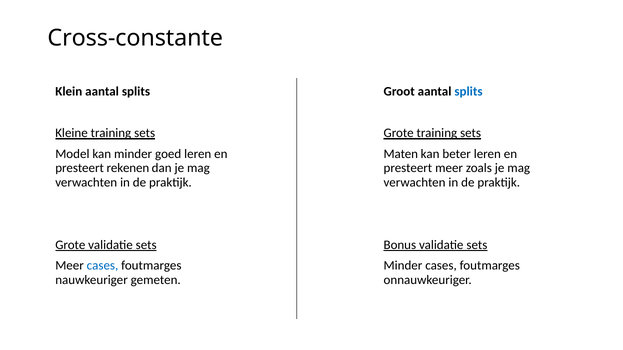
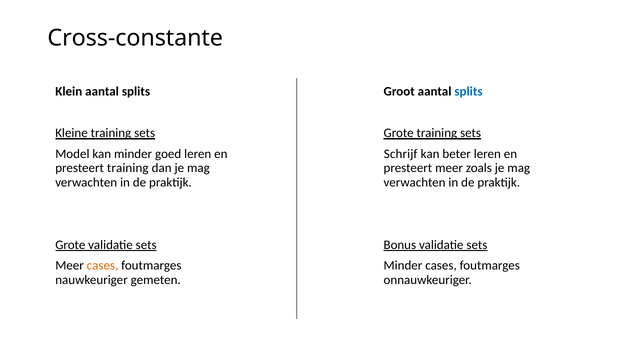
Maten: Maten -> Schrijf (401, 154)
presteert rekenen: rekenen -> training (128, 168)
cases colour: blue -> orange (103, 266)
